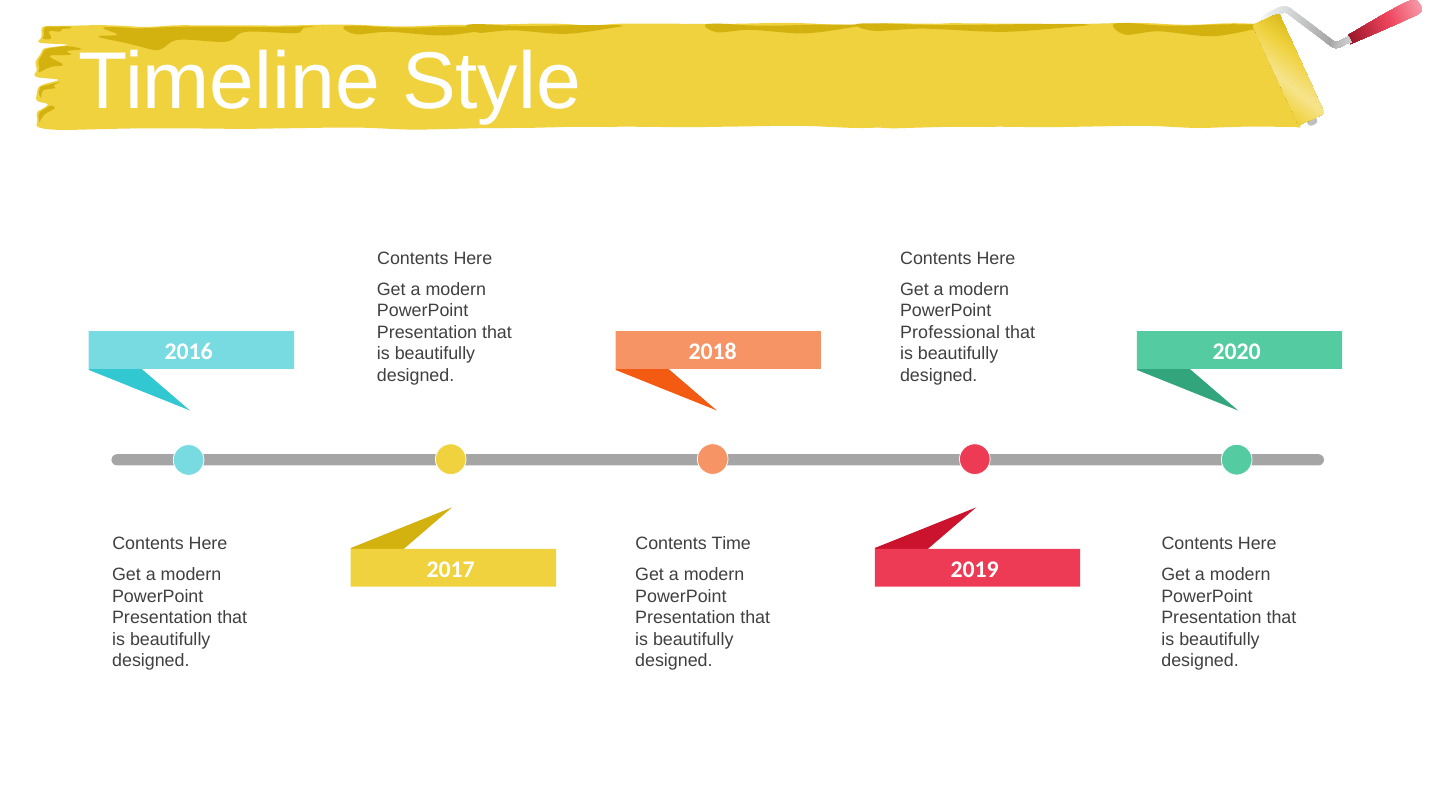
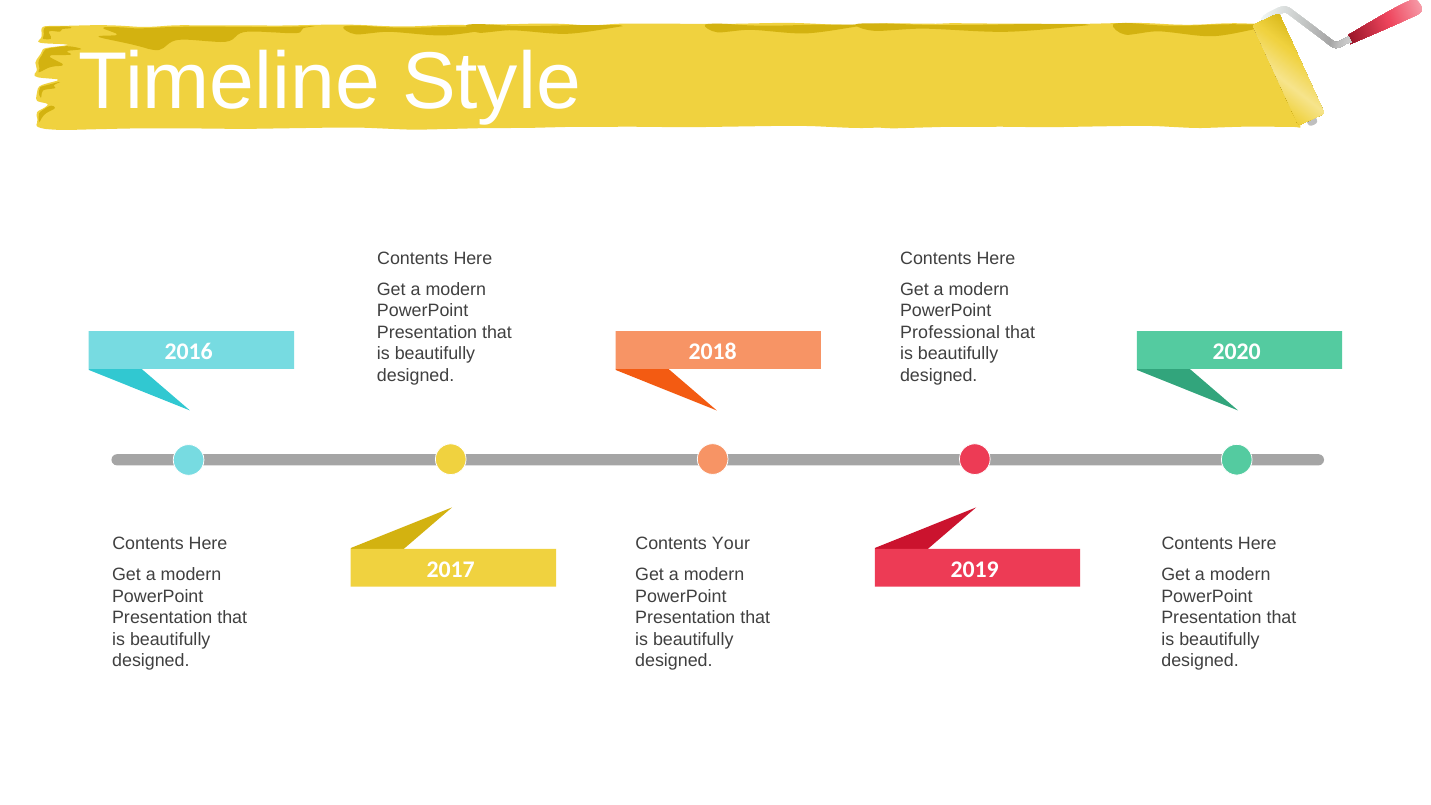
Time: Time -> Your (731, 544)
